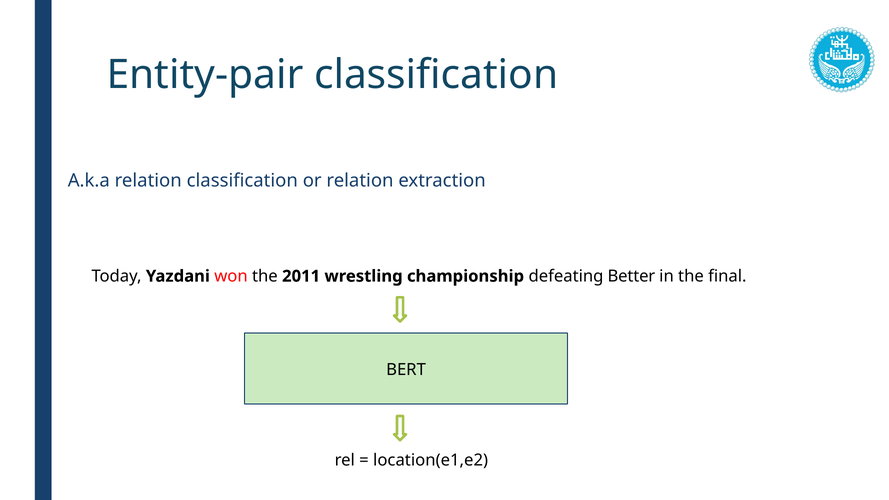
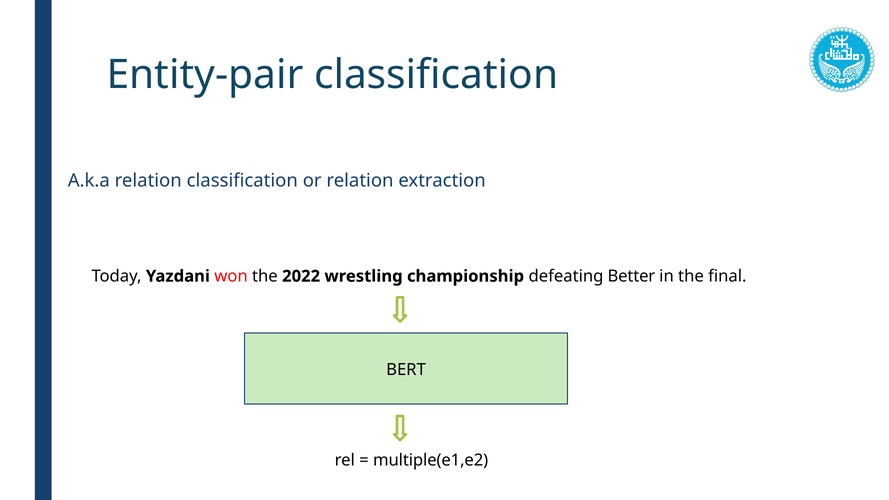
2011: 2011 -> 2022 (301, 276)
location(e1,e2: location(e1,e2 -> multiple(e1,e2 (431, 460)
